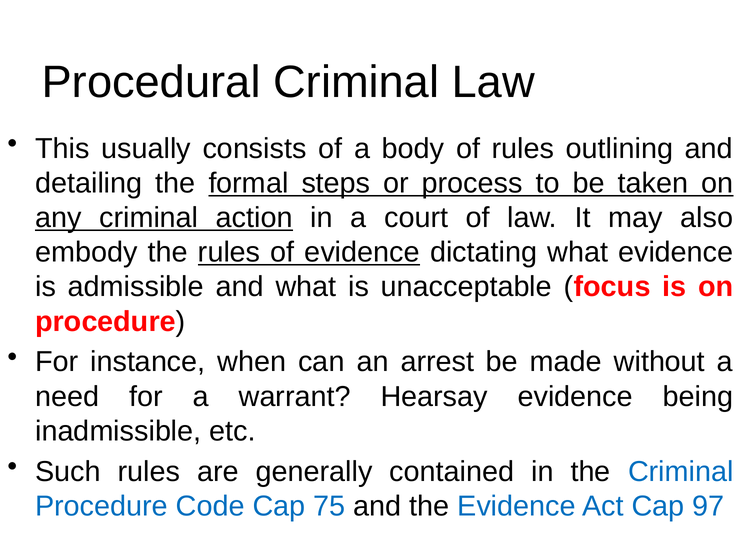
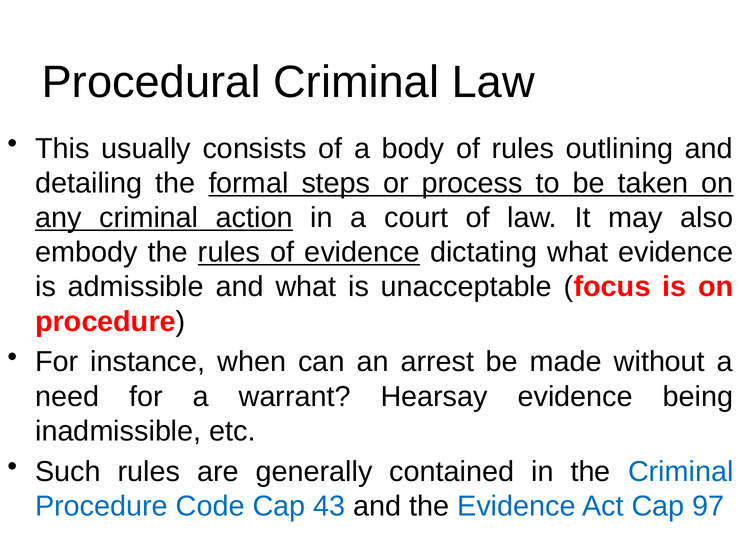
75: 75 -> 43 (329, 506)
